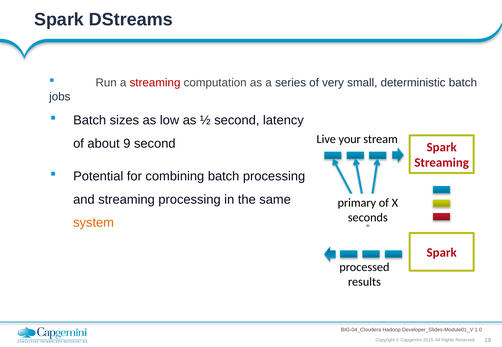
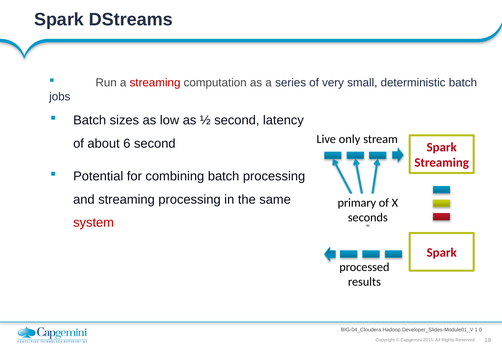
your: your -> only (350, 139)
9: 9 -> 6 (127, 144)
system colour: orange -> red (94, 223)
